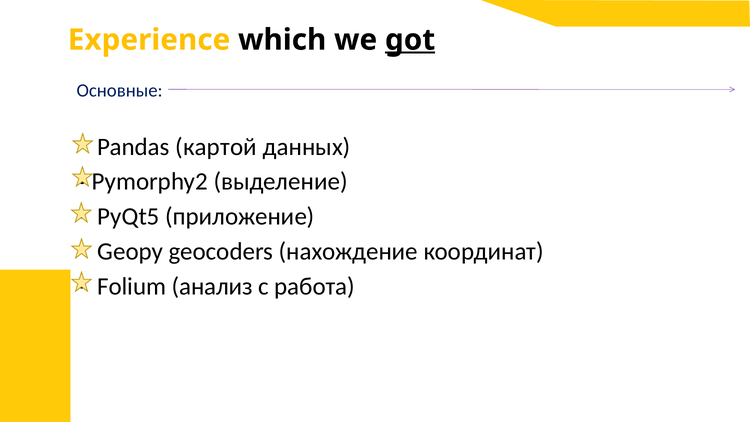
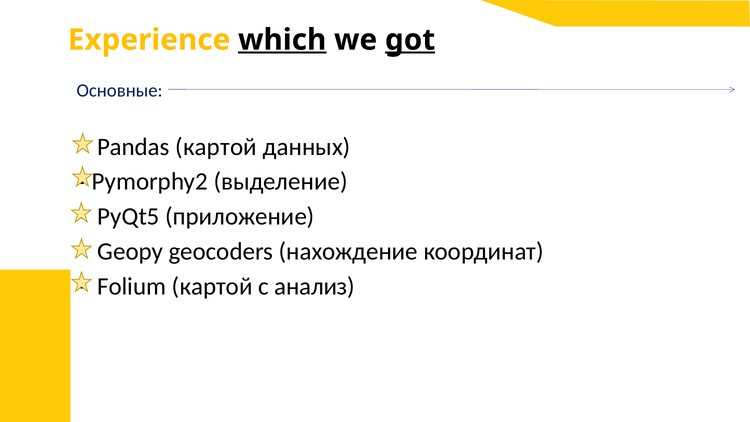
which underline: none -> present (282, 40)
Folium анализ: анализ -> картой (212, 286)
работа: работа -> анализ (315, 286)
